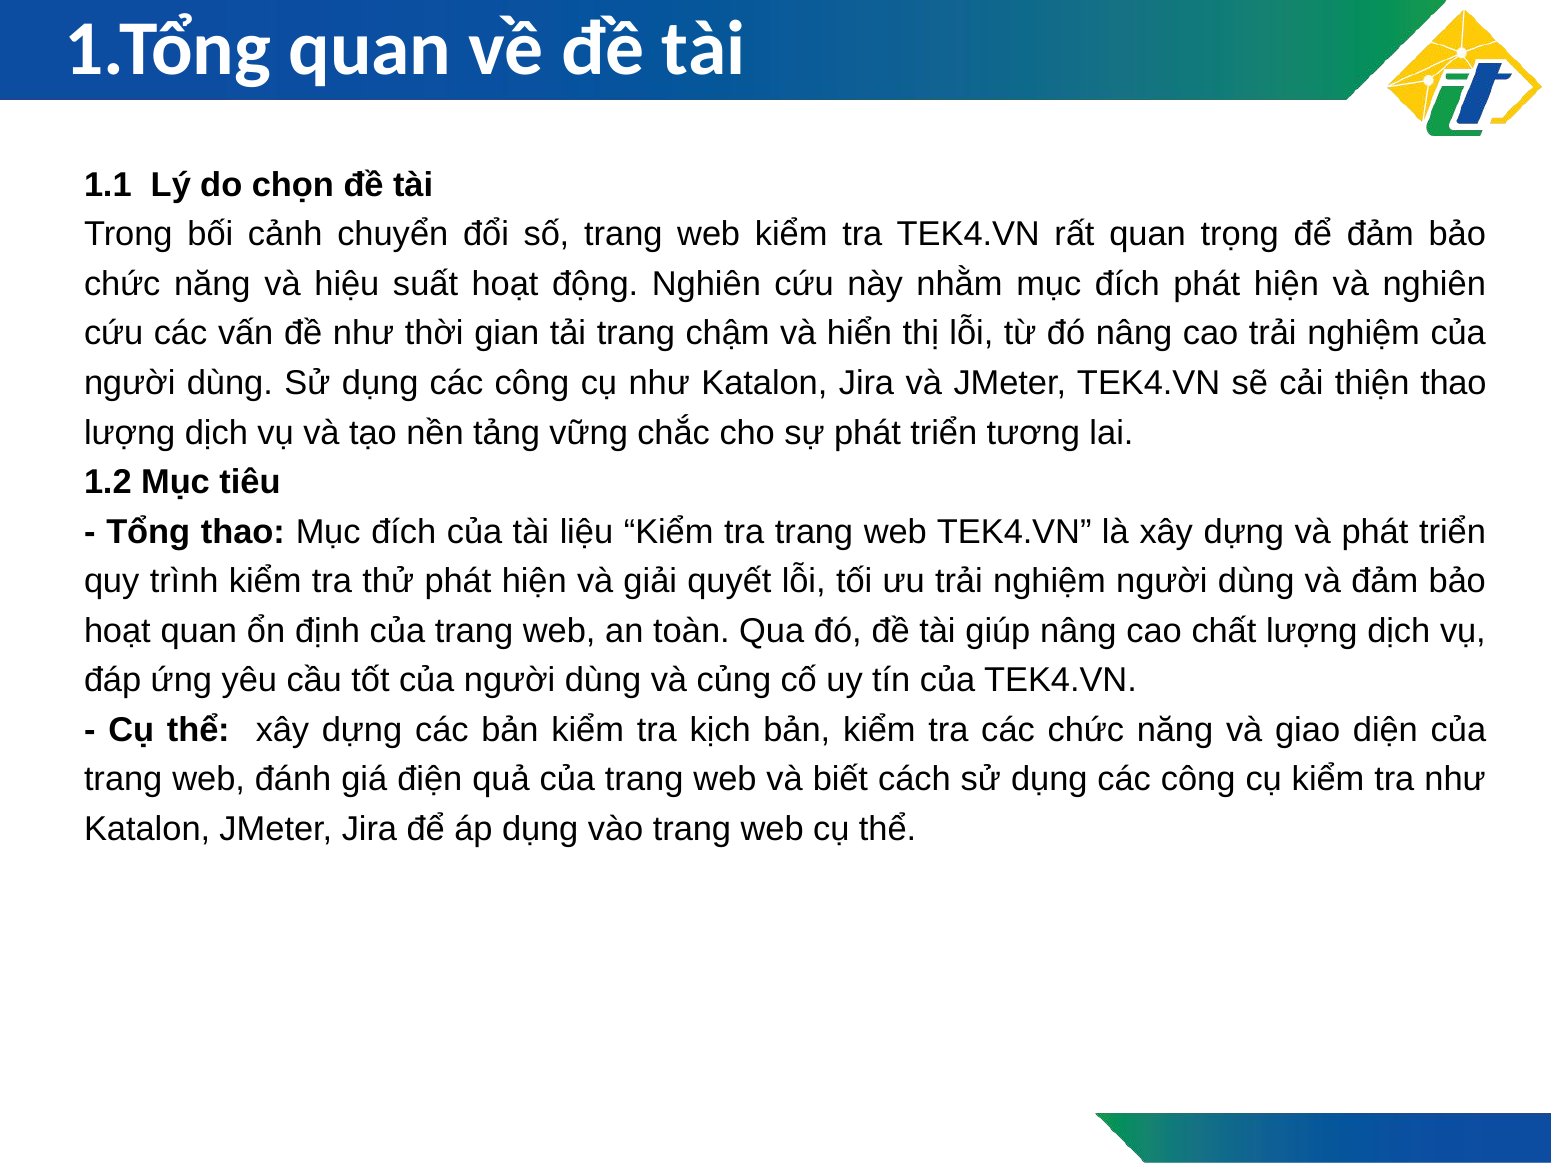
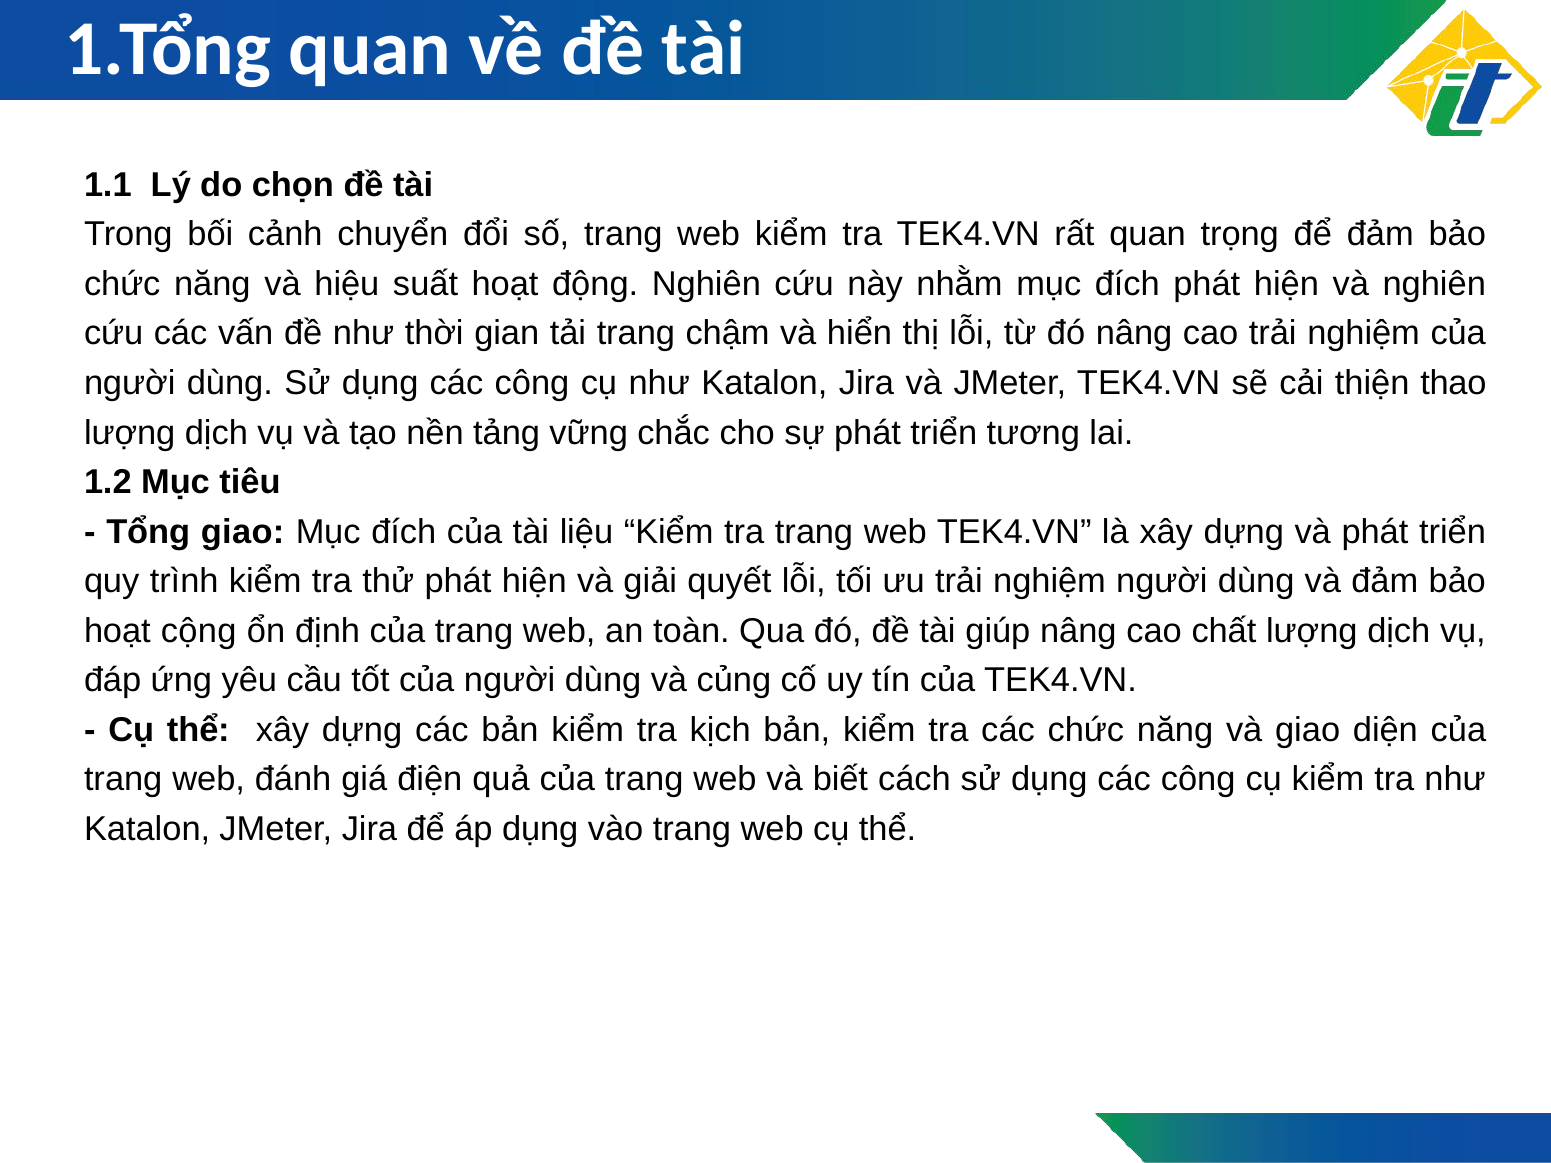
Tổng thao: thao -> giao (243, 532)
hoạt quan: quan -> cộng (199, 631)
